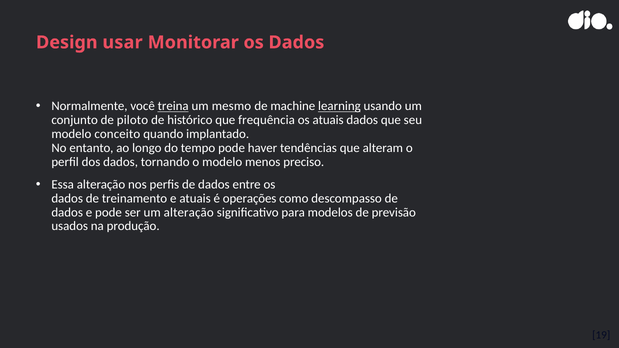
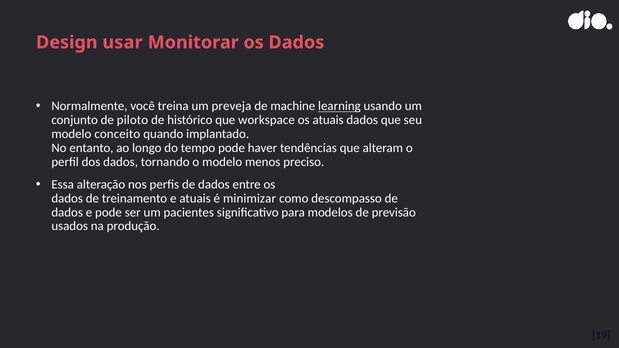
treina underline: present -> none (173, 106)
mesmo: mesmo -> preveja (231, 106)
frequência: frequência -> workspace (267, 120)
operações: operações -> minimizar (250, 198)
um alteração: alteração -> pacientes (189, 212)
